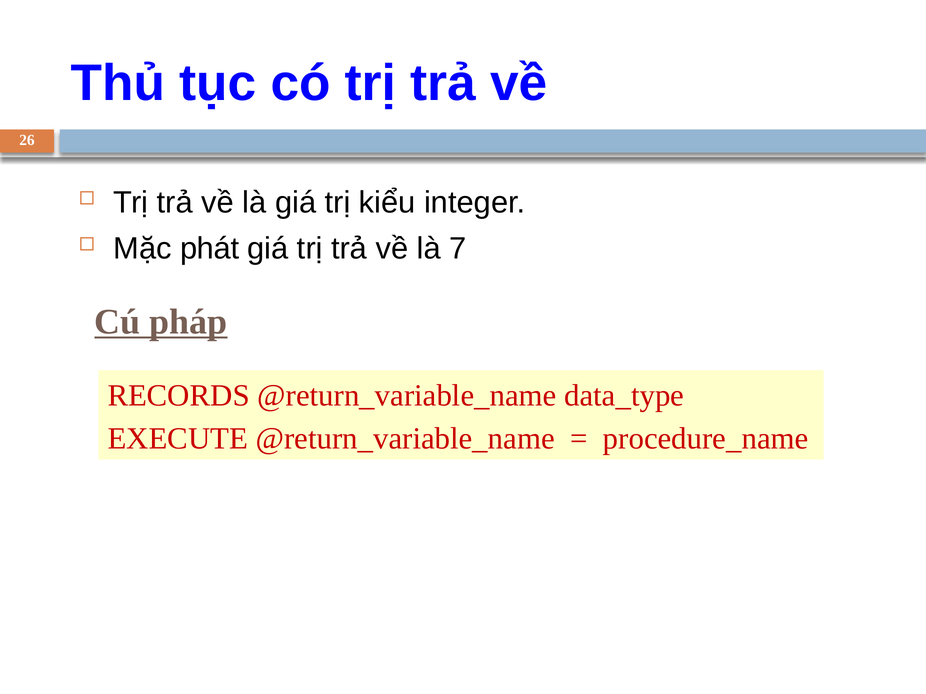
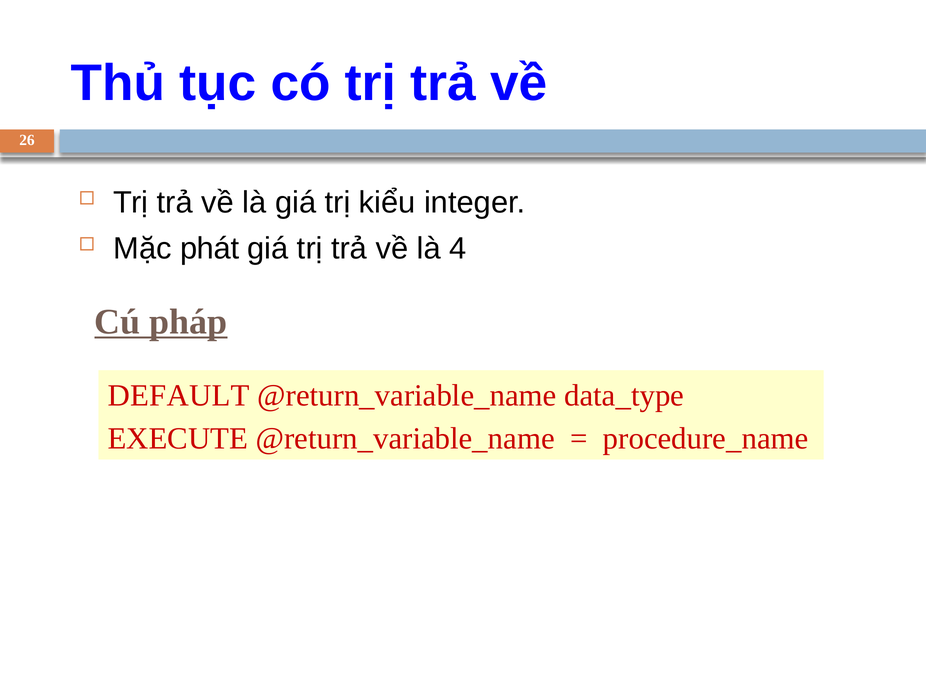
7: 7 -> 4 (458, 249)
RECORDS: RECORDS -> DEFAULT (179, 396)
